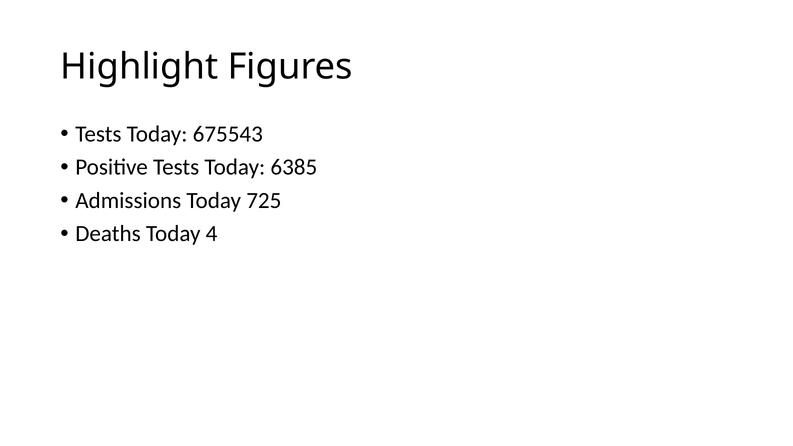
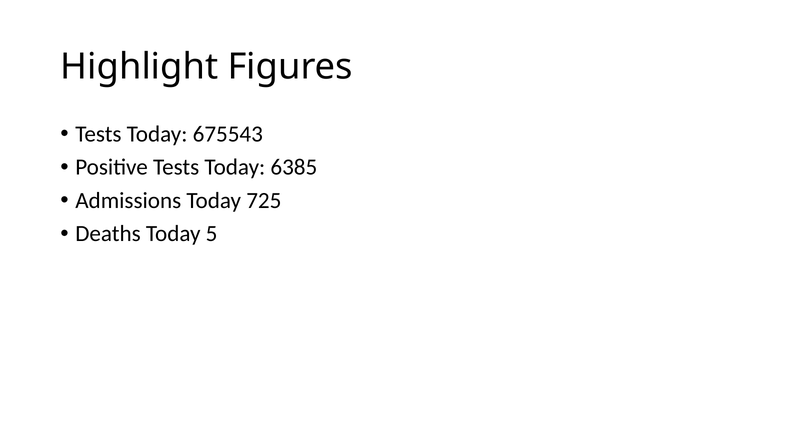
4: 4 -> 5 (212, 234)
